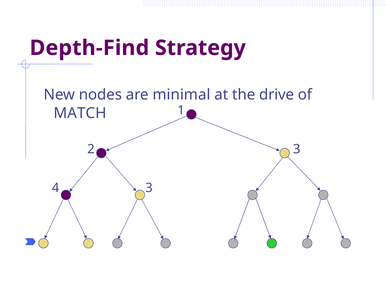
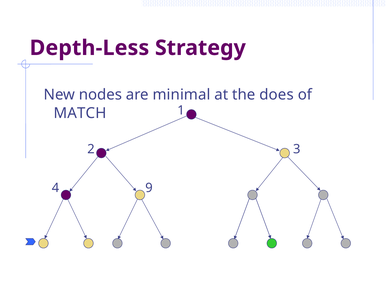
Depth-Find: Depth-Find -> Depth-Less (89, 48)
drive: drive -> does (276, 95)
4 3: 3 -> 9 (149, 187)
